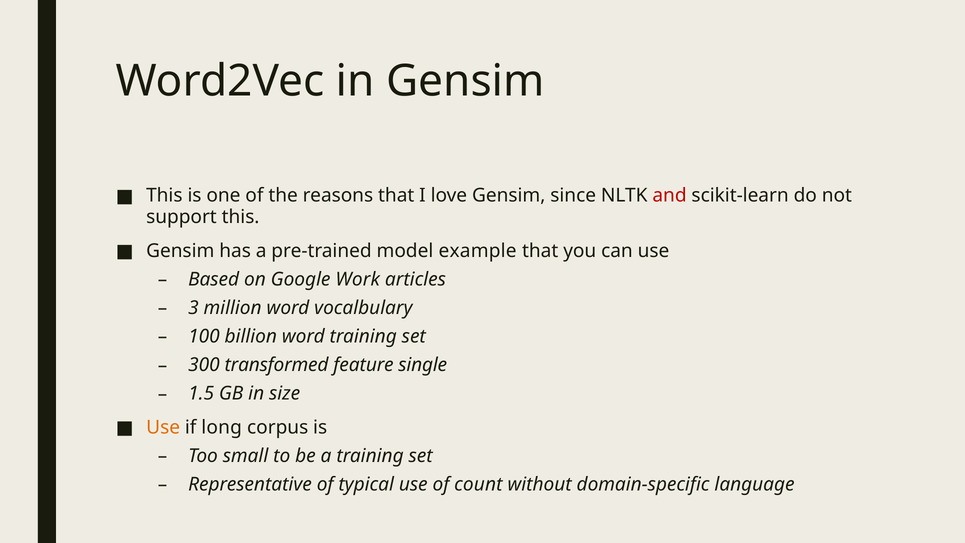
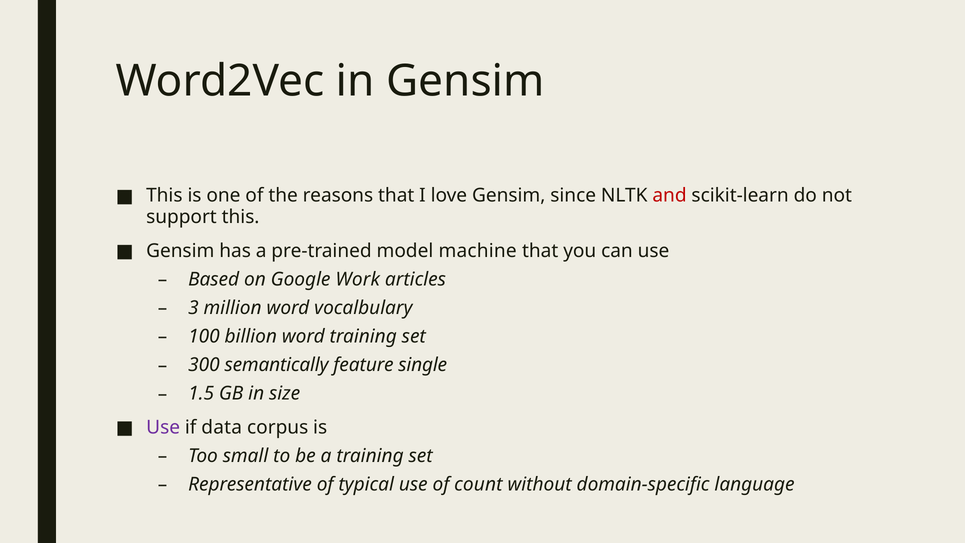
example: example -> machine (478, 251)
transformed: transformed -> semantically (277, 365)
Use colour: orange -> purple (163, 427)
long: long -> data (222, 427)
